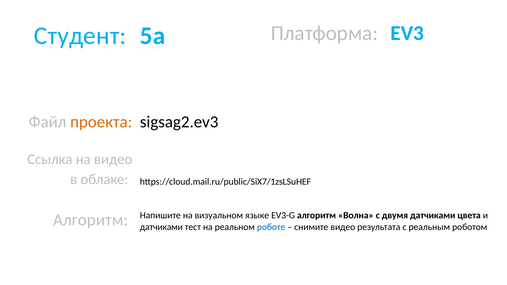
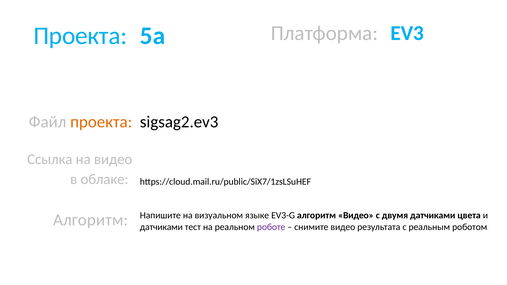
Студент: Студент -> Проекта (80, 36)
алгоритм Волна: Волна -> Видео (356, 215)
роботе colour: blue -> purple (271, 227)
